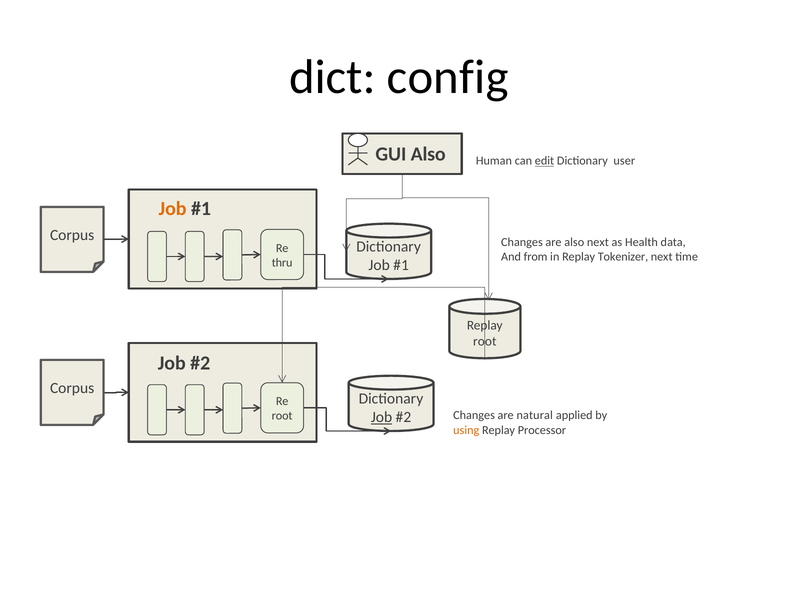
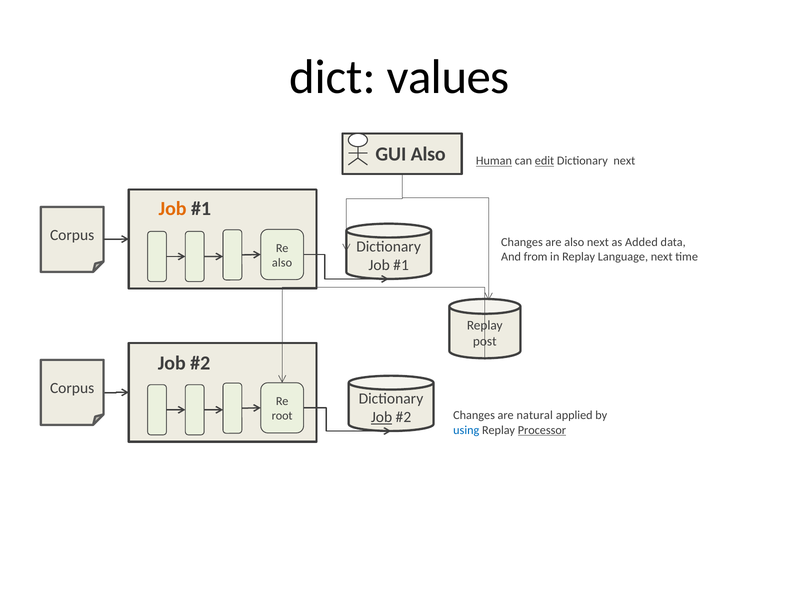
config: config -> values (448, 77)
Human underline: none -> present (494, 161)
Dictionary user: user -> next (624, 161)
Health: Health -> Added (641, 242)
Tokenizer: Tokenizer -> Language (623, 257)
thru: thru -> also (282, 263)
root: root -> post (485, 341)
using colour: orange -> blue (466, 430)
Processor underline: none -> present (542, 430)
